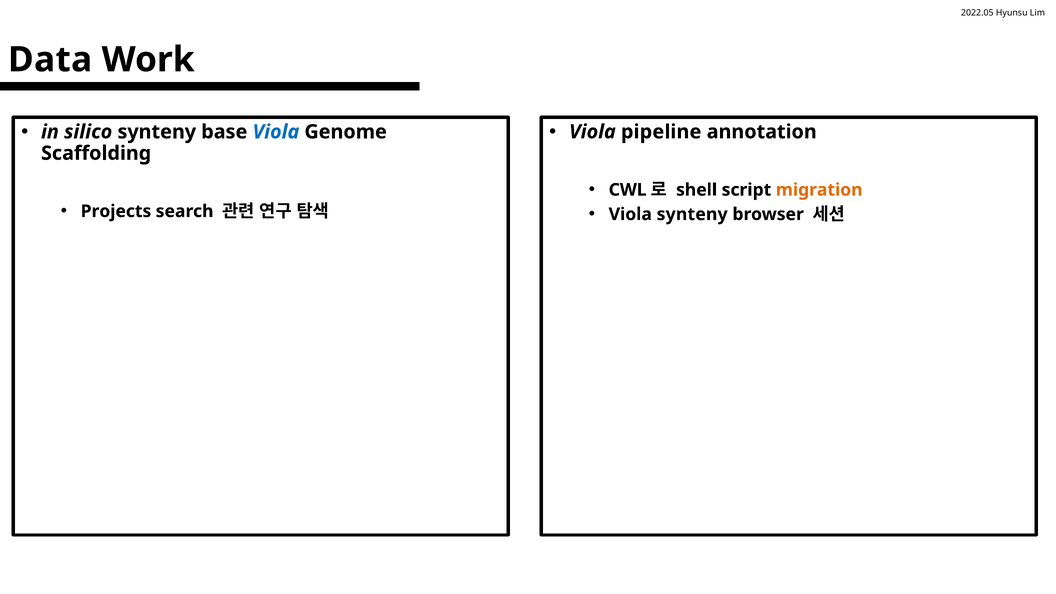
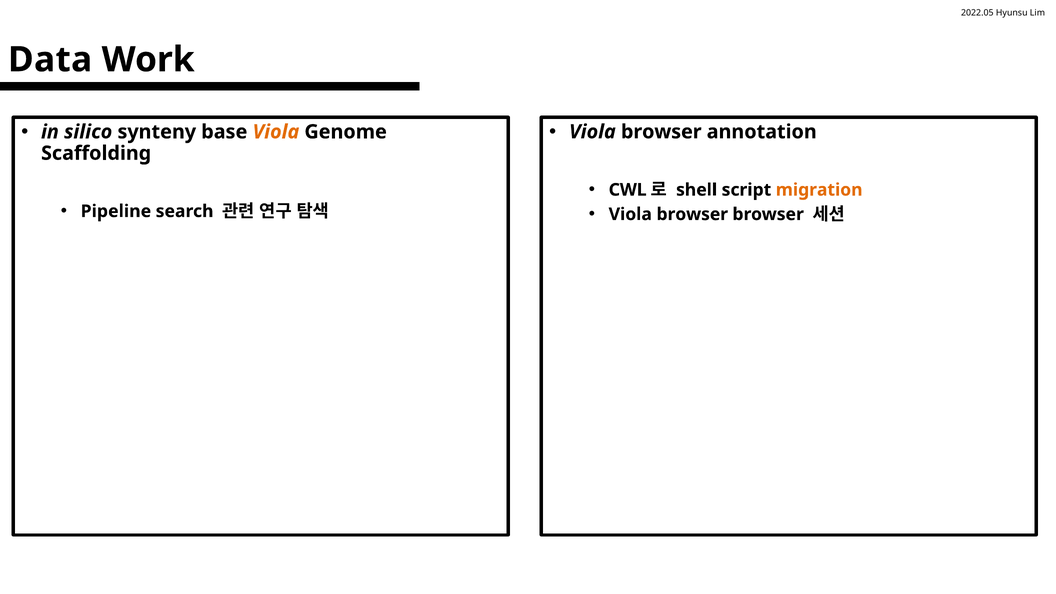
Viola colour: blue -> orange (276, 132)
pipeline: pipeline -> browser (661, 132)
Projects: Projects -> Pipeline (116, 211)
synteny: synteny -> browser (692, 214)
